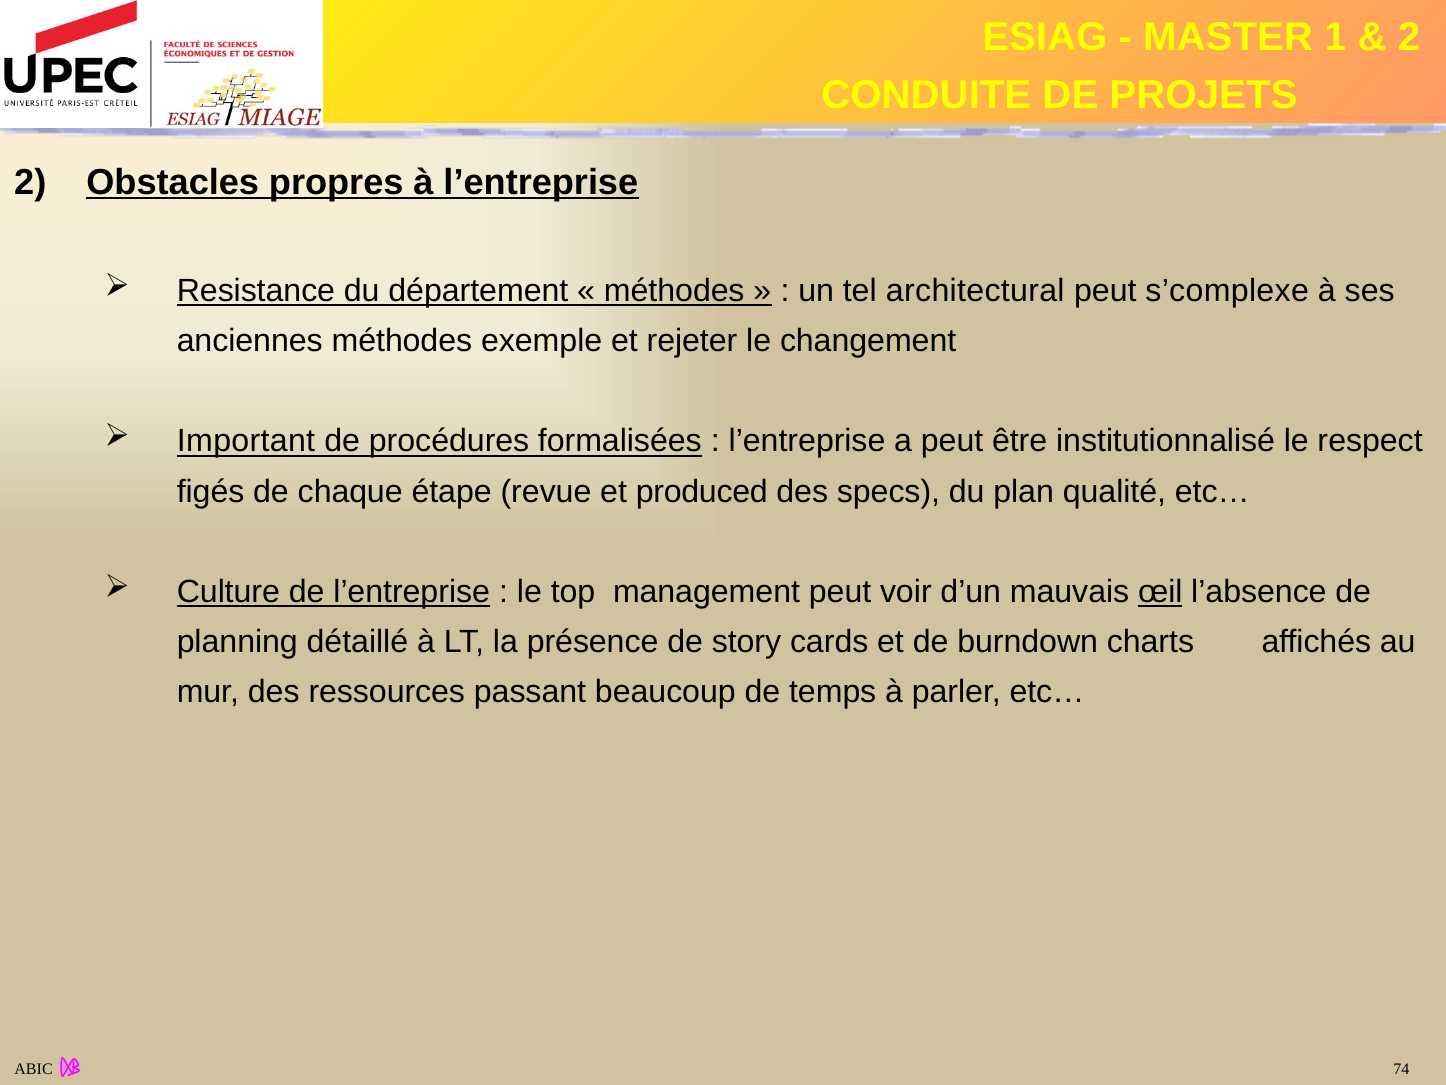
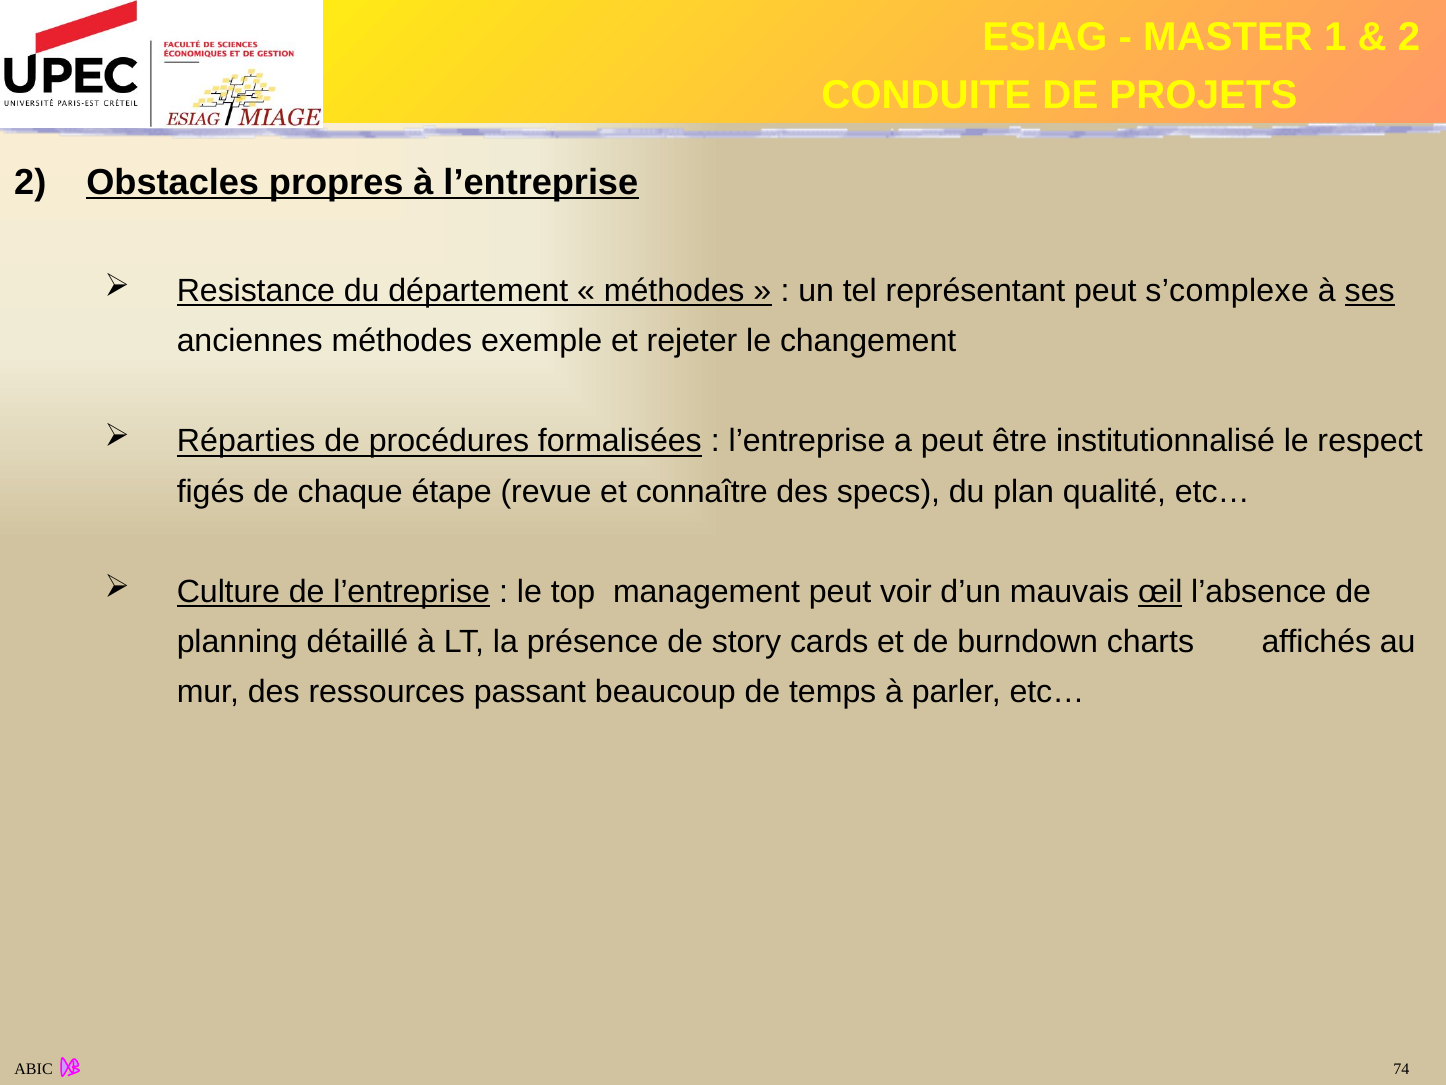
architectural: architectural -> représentant (975, 291)
ses underline: none -> present (1370, 291)
Important: Important -> Réparties (246, 441)
produced: produced -> connaître (702, 491)
